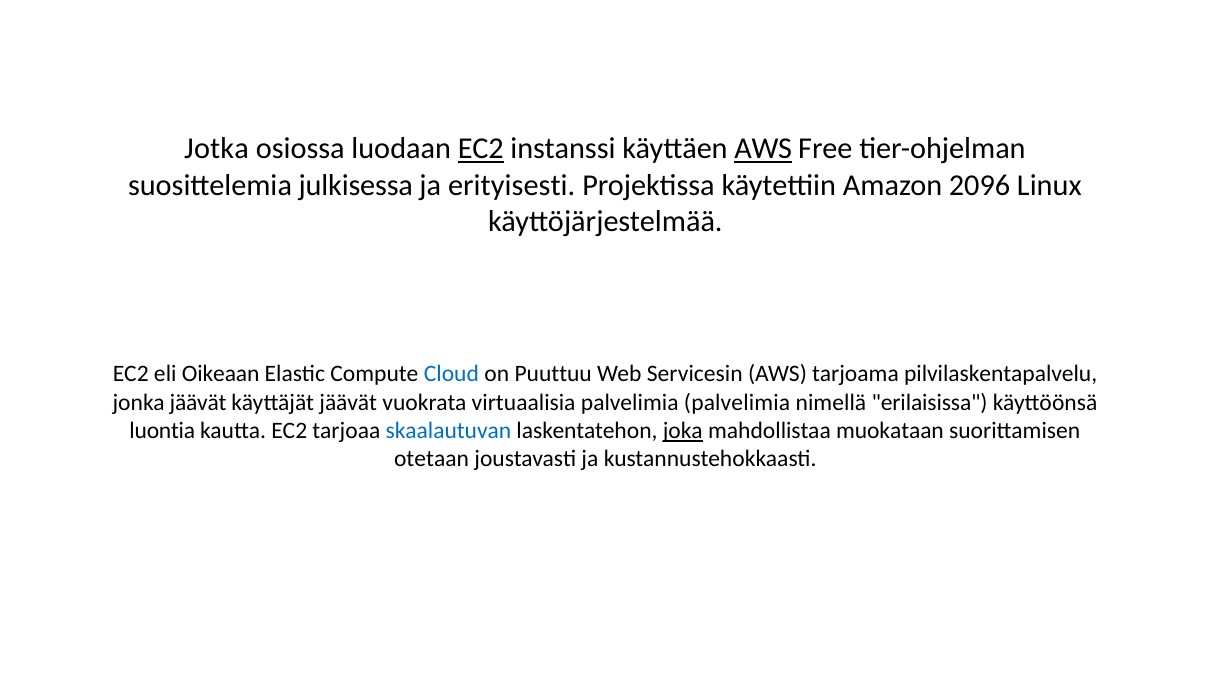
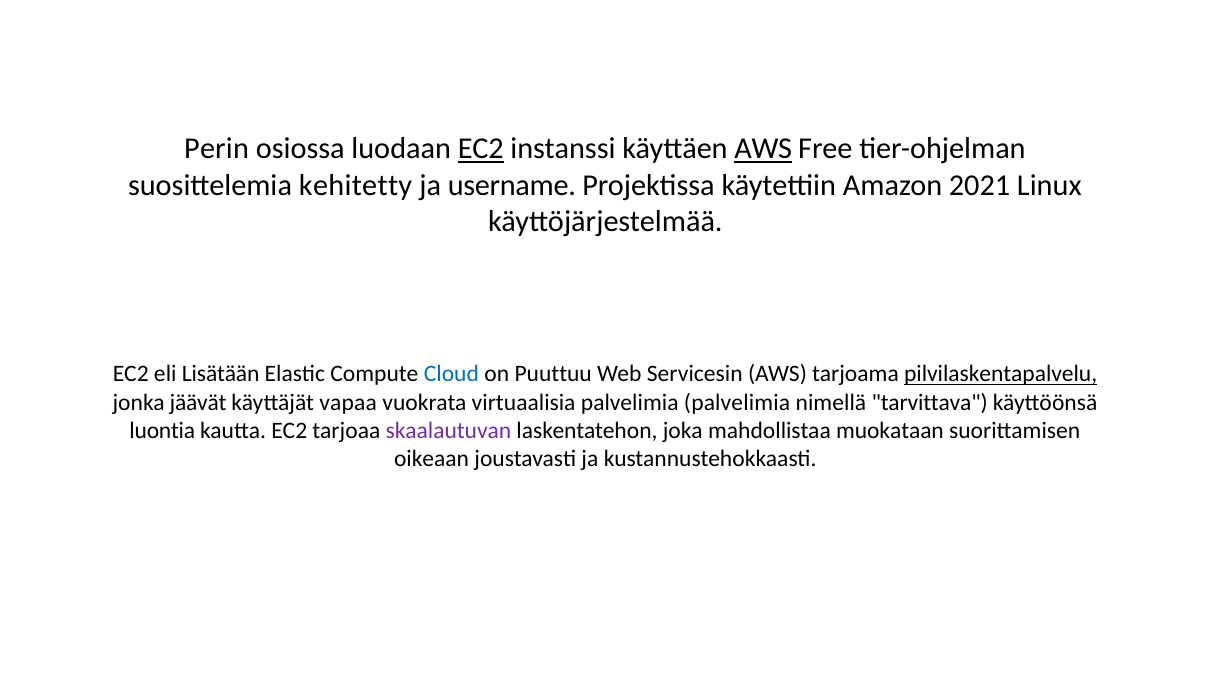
Jotka: Jotka -> Perin (217, 149)
julkisessa: julkisessa -> kehitetty (356, 185)
erityisesti: erityisesti -> username (512, 185)
2096: 2096 -> 2021 (980, 185)
Oikeaan: Oikeaan -> Lisätään (221, 374)
pilvilaskentapalvelu underline: none -> present (1001, 374)
käyttäjät jäävät: jäävät -> vapaa (348, 403)
erilaisissa: erilaisissa -> tarvittava (930, 403)
skaalautuvan colour: blue -> purple (448, 431)
joka underline: present -> none (683, 431)
otetaan: otetaan -> oikeaan (432, 459)
